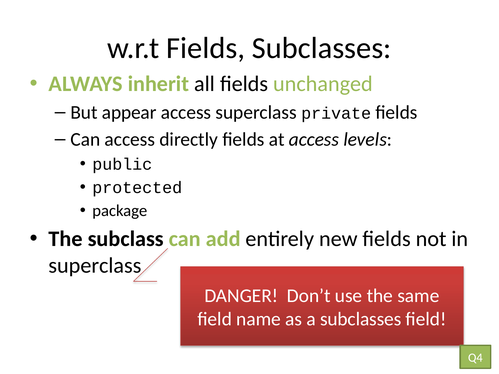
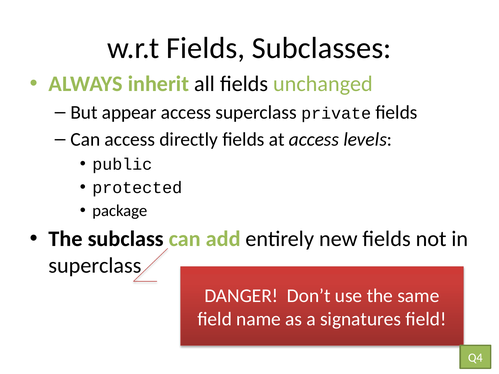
a subclasses: subclasses -> signatures (361, 319)
